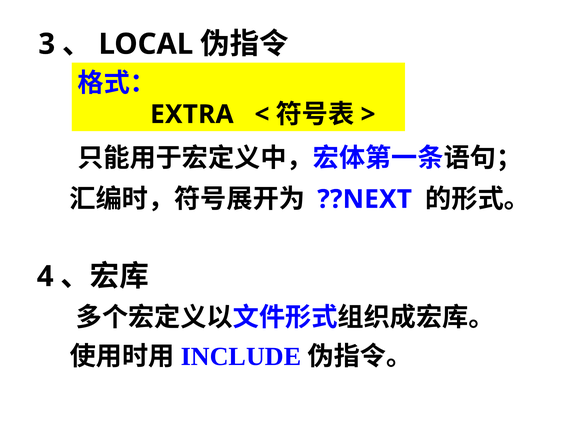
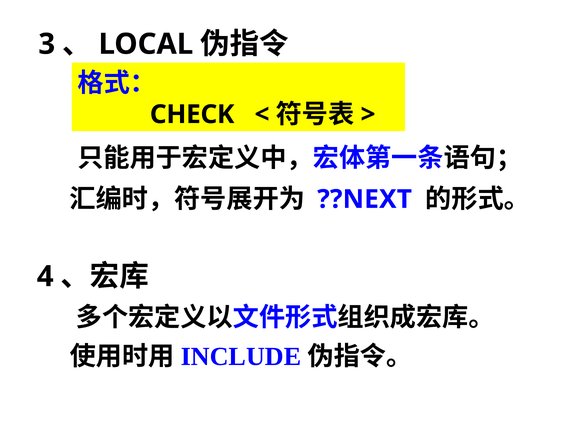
EXTRA: EXTRA -> CHECK (192, 114)
